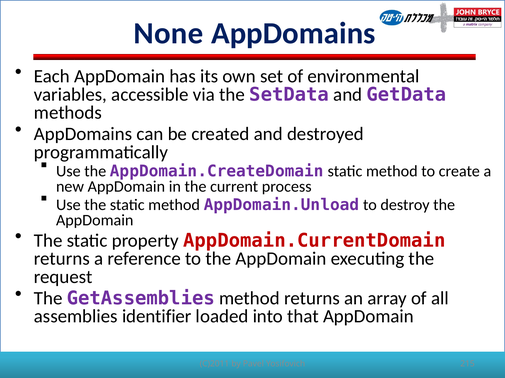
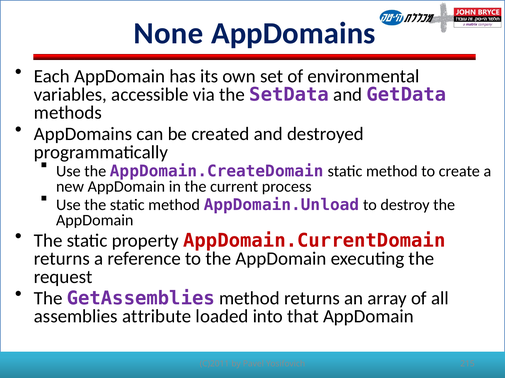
identifier: identifier -> attribute (157, 317)
